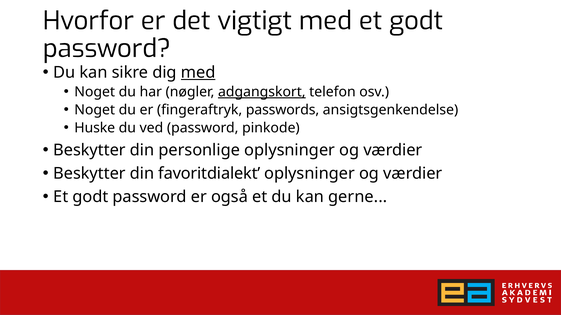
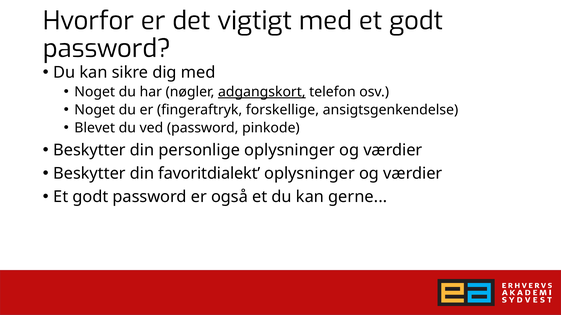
med underline: present -> none (198, 73)
passwords: passwords -> forskellige (282, 110)
Huske: Huske -> Blevet (95, 128)
